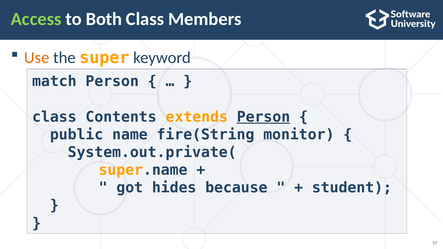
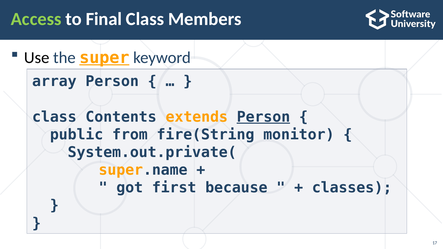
Both: Both -> Final (104, 19)
Use colour: orange -> black (37, 58)
super underline: none -> present (104, 58)
match: match -> array (54, 82)
name: name -> from (130, 135)
hides: hides -> first (174, 188)
student: student -> classes (352, 188)
